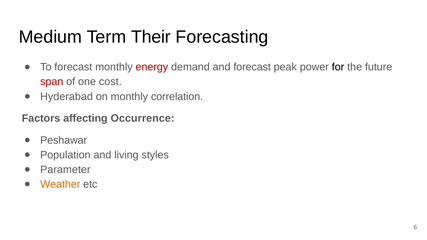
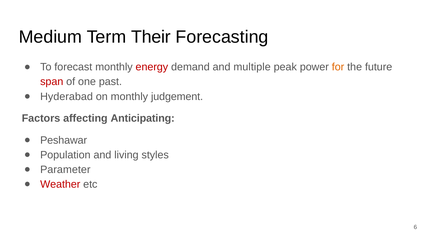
and forecast: forecast -> multiple (252, 67)
for colour: black -> orange (338, 67)
cost: cost -> past (110, 82)
correlation: correlation -> judgement (177, 97)
Occurrence: Occurrence -> Anticipating (143, 118)
Weather colour: orange -> red (60, 184)
